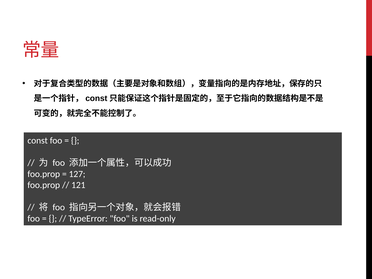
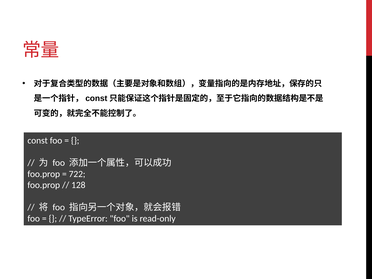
127: 127 -> 722 (77, 174)
121: 121 -> 128 (78, 185)
